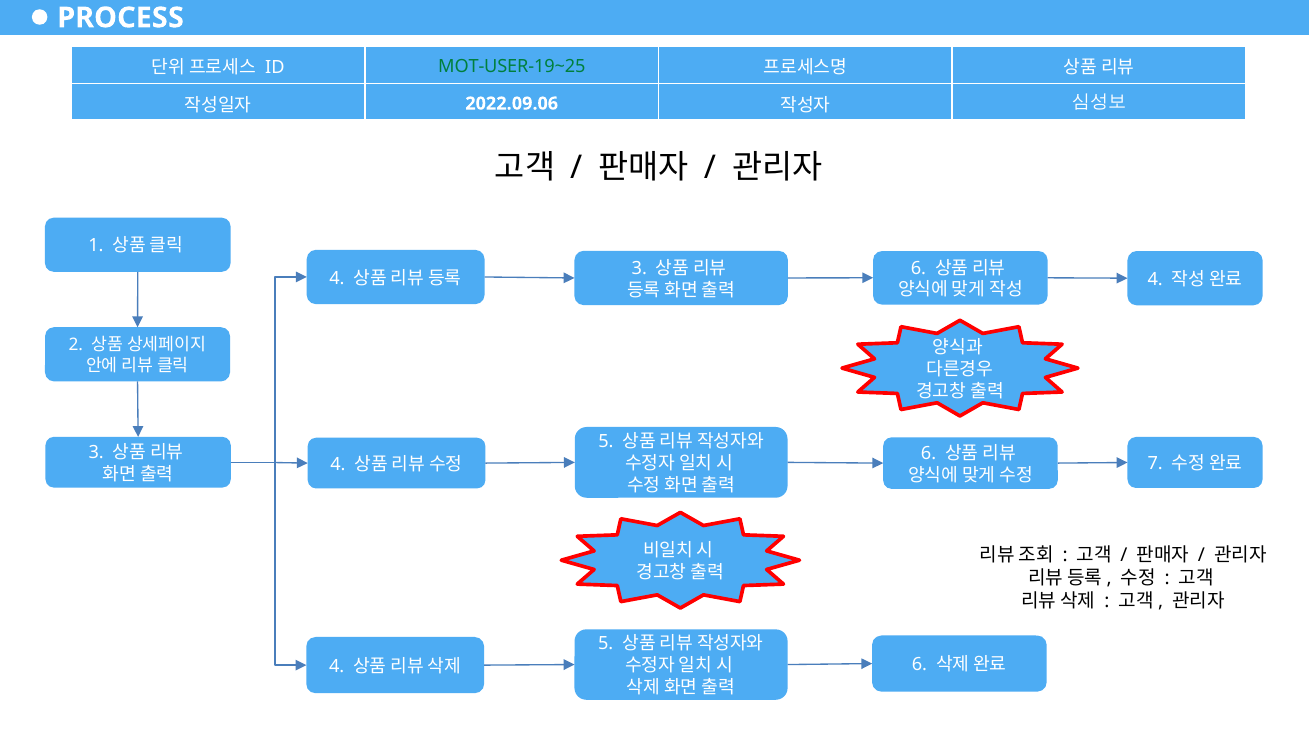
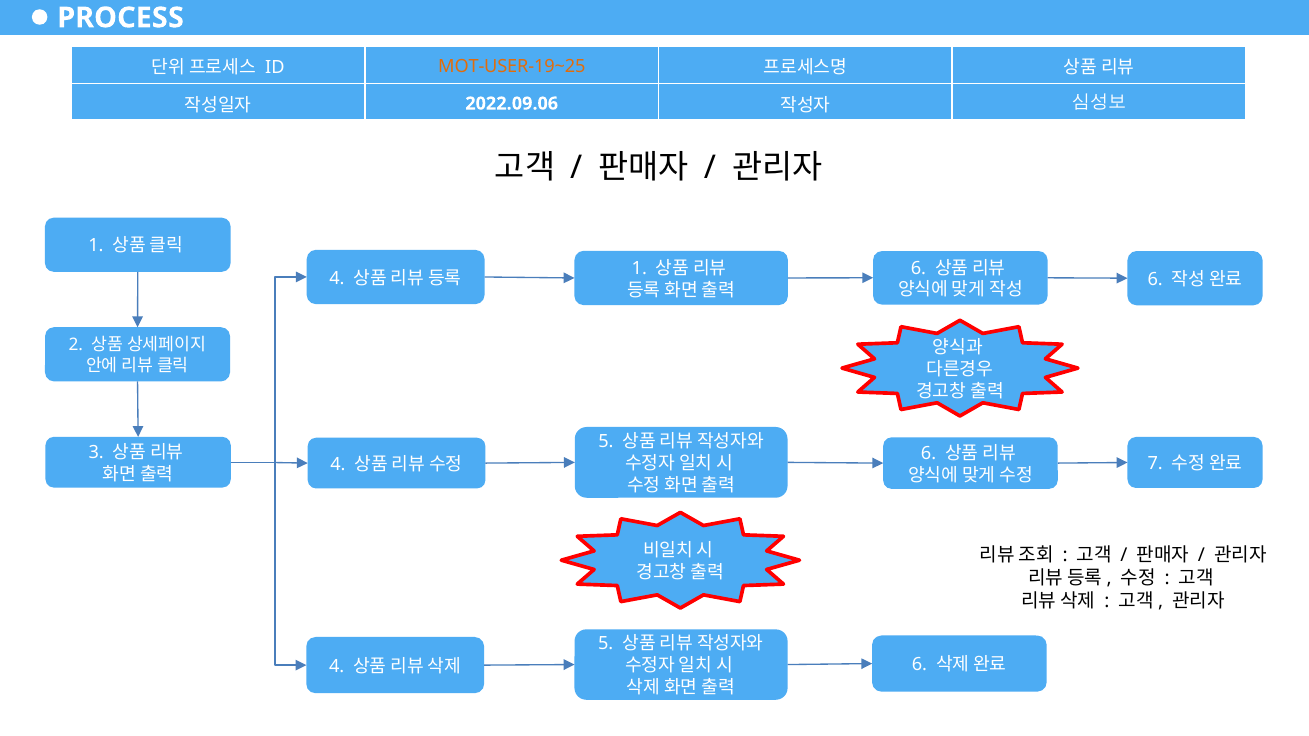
MOT-USER-19~25 colour: green -> orange (512, 66)
3: 3 -> 1 (639, 268)
4: 4 -> 6 (1155, 280)
